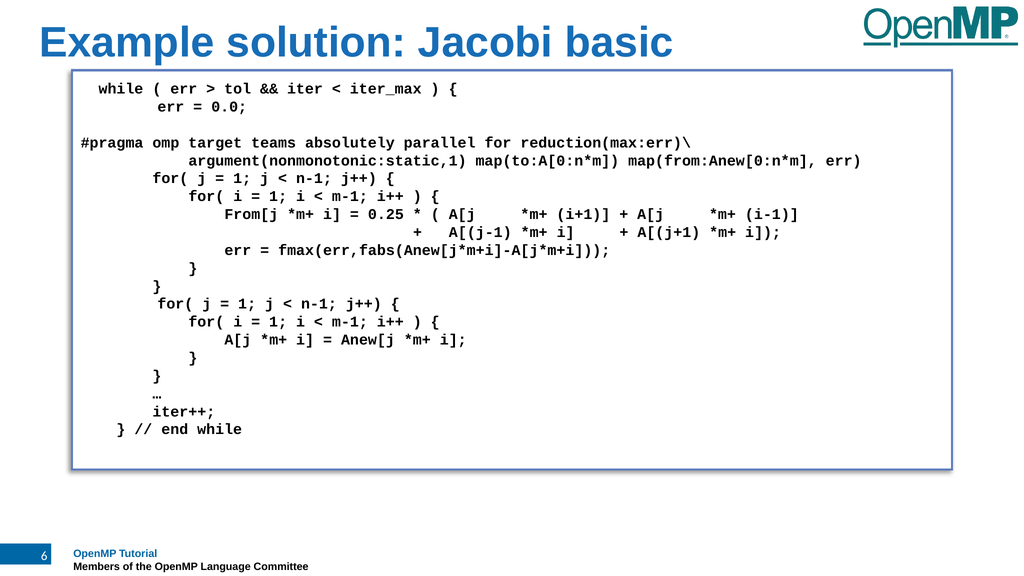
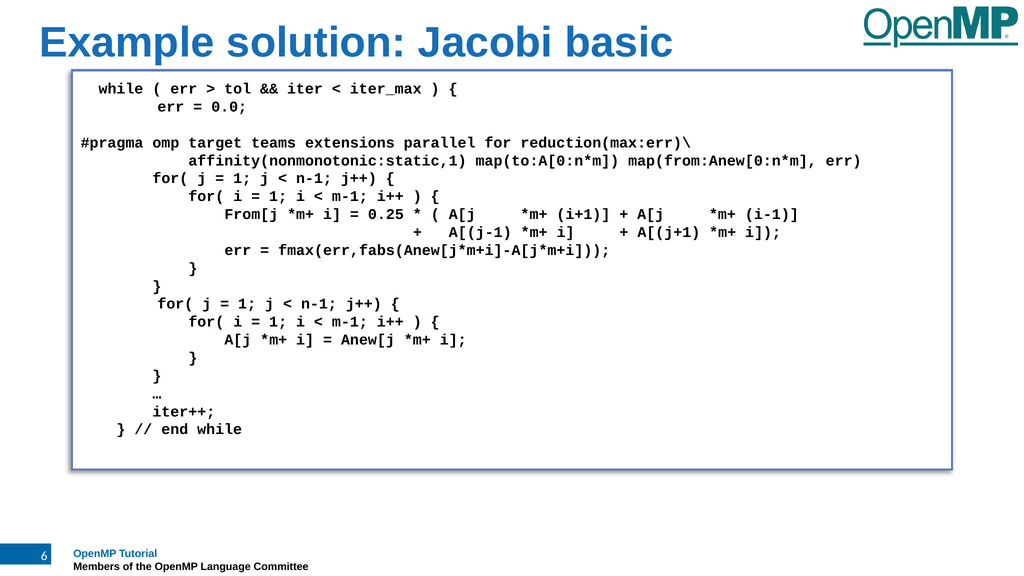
absolutely: absolutely -> extensions (350, 143)
argument(nonmonotonic:static,1: argument(nonmonotonic:static,1 -> affinity(nonmonotonic:static,1 (327, 161)
